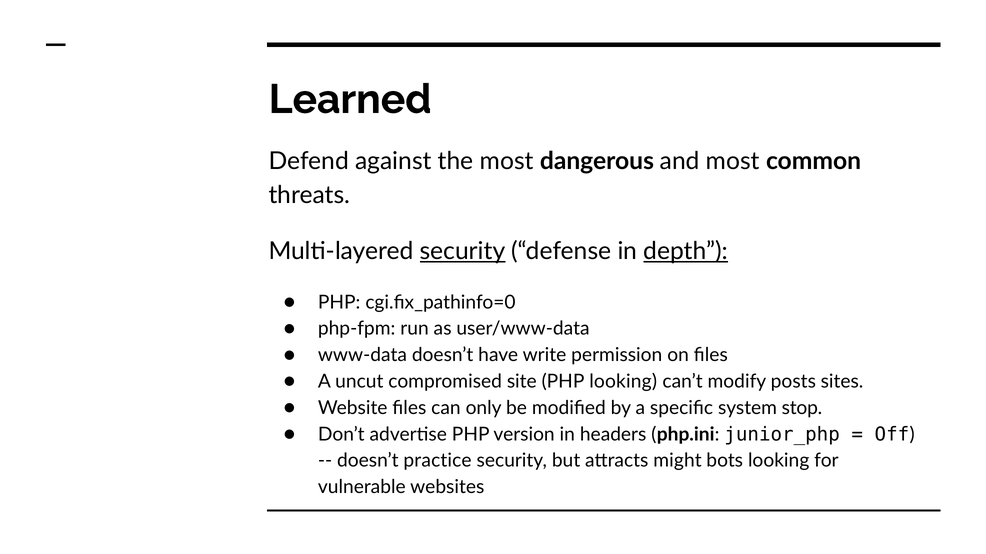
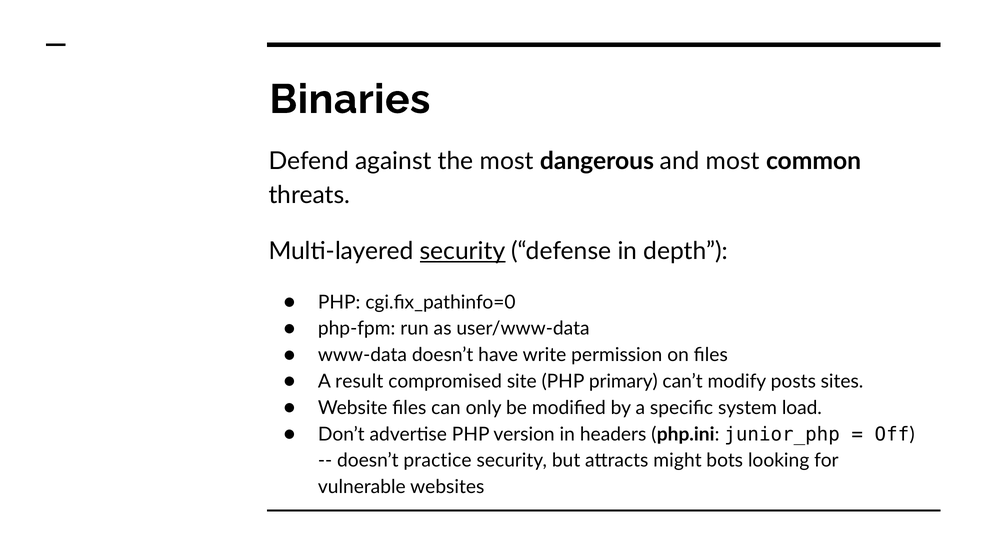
Learned: Learned -> Binaries (350, 99)
depth underline: present -> none (686, 251)
uncut: uncut -> result (359, 382)
PHP looking: looking -> primary (623, 382)
stop: stop -> load (802, 408)
